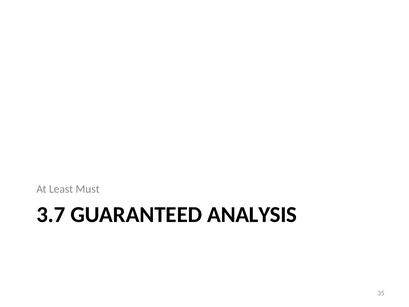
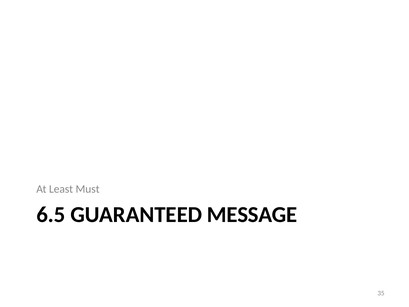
3.7: 3.7 -> 6.5 (51, 214)
ANALYSIS: ANALYSIS -> MESSAGE (252, 214)
